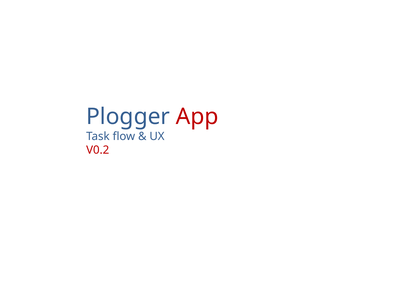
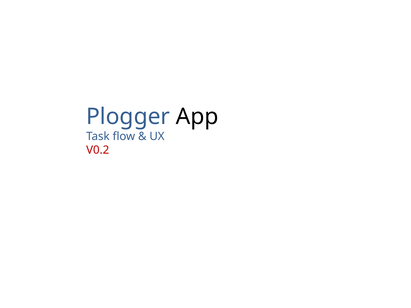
App colour: red -> black (197, 117)
